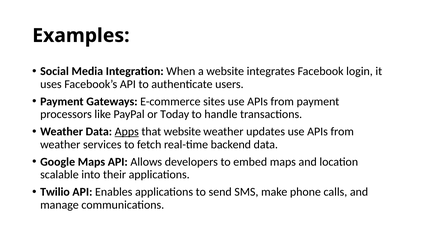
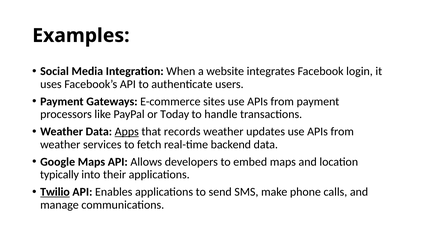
that website: website -> records (182, 132)
scalable: scalable -> typically (59, 175)
Twilio underline: none -> present (55, 192)
